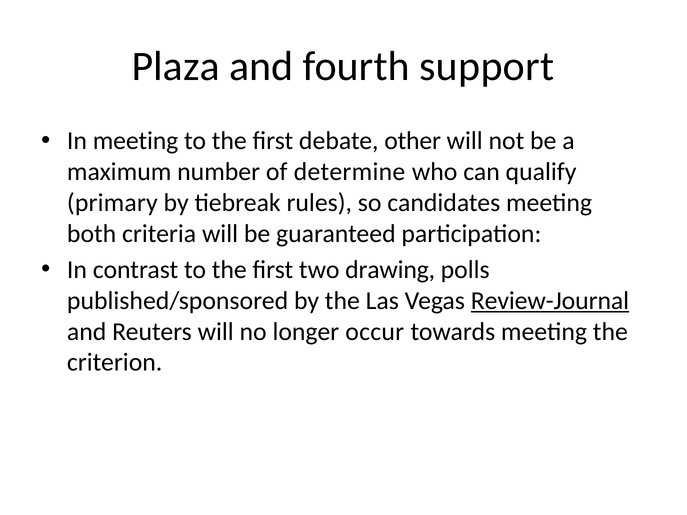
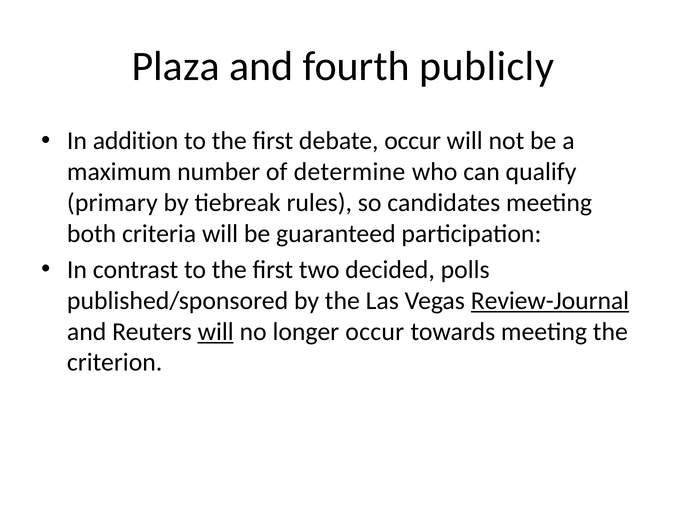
support: support -> publicly (487, 67)
In meeting: meeting -> addition (136, 141)
debate other: other -> occur (413, 141)
drawing: drawing -> decided (390, 270)
will underline: none -> present (216, 332)
